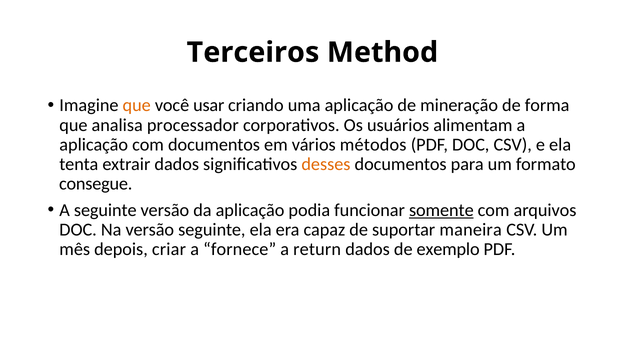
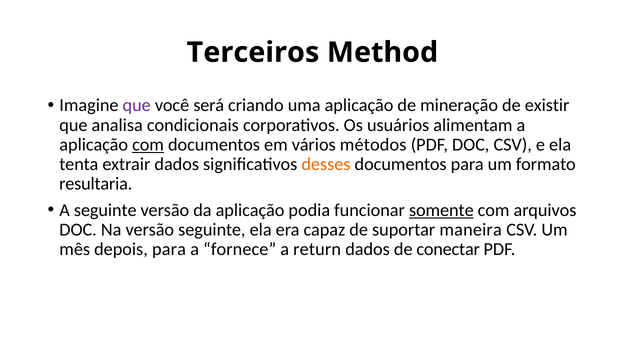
que colour: orange -> purple (137, 106)
usar: usar -> será (209, 106)
forma: forma -> existir (547, 106)
processador: processador -> condicionais (193, 125)
com underline: none -> present (148, 145)
consegue: consegue -> resultaria (96, 184)
depois criar: criar -> para (169, 250)
exemplo: exemplo -> conectar (448, 250)
